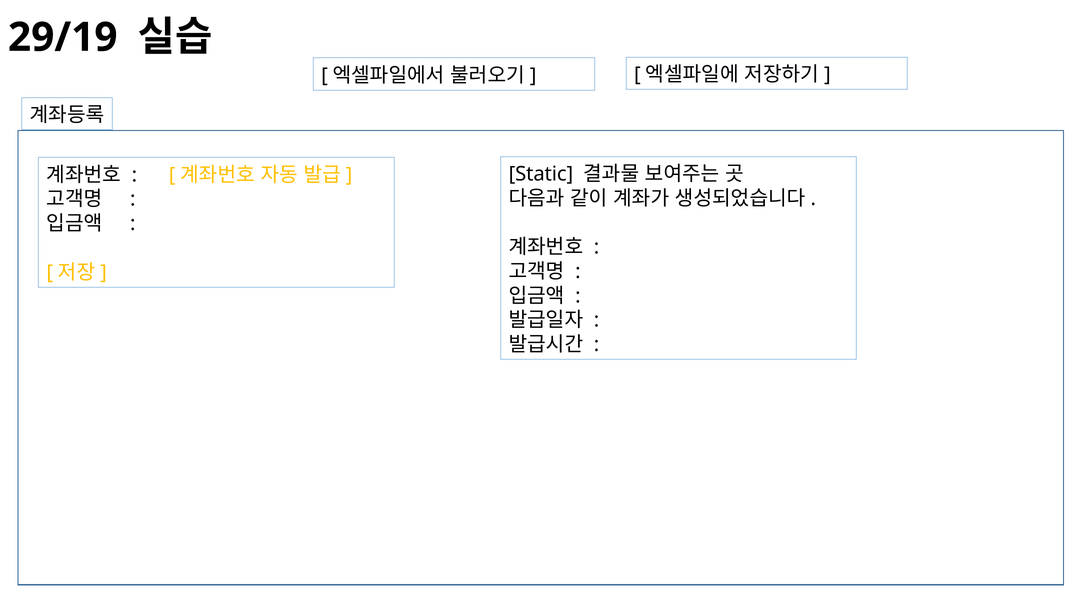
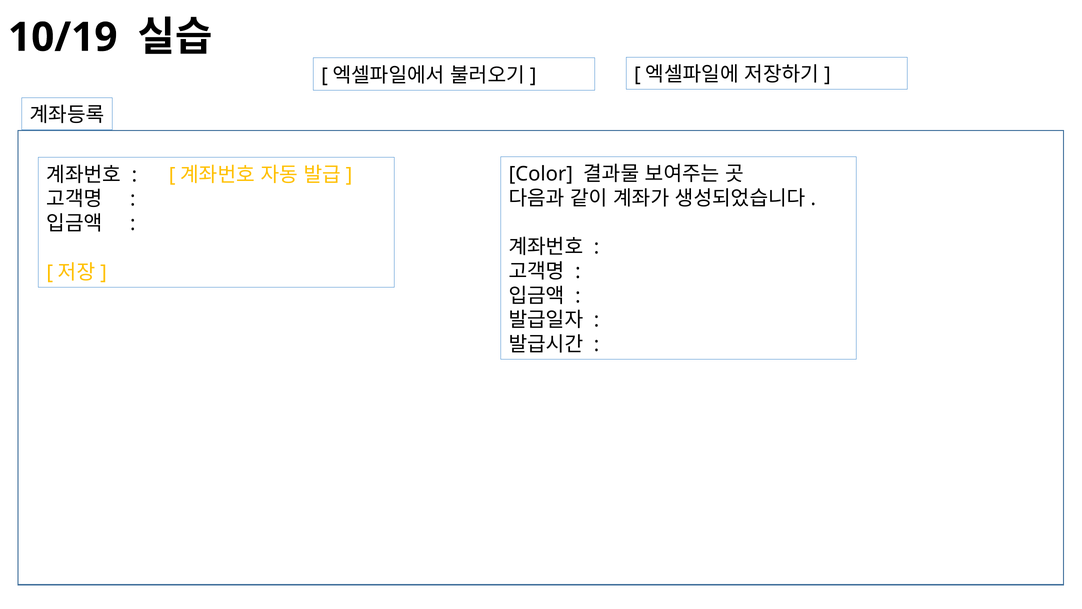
29/19: 29/19 -> 10/19 (63, 37)
Static: Static -> Color (541, 174)
